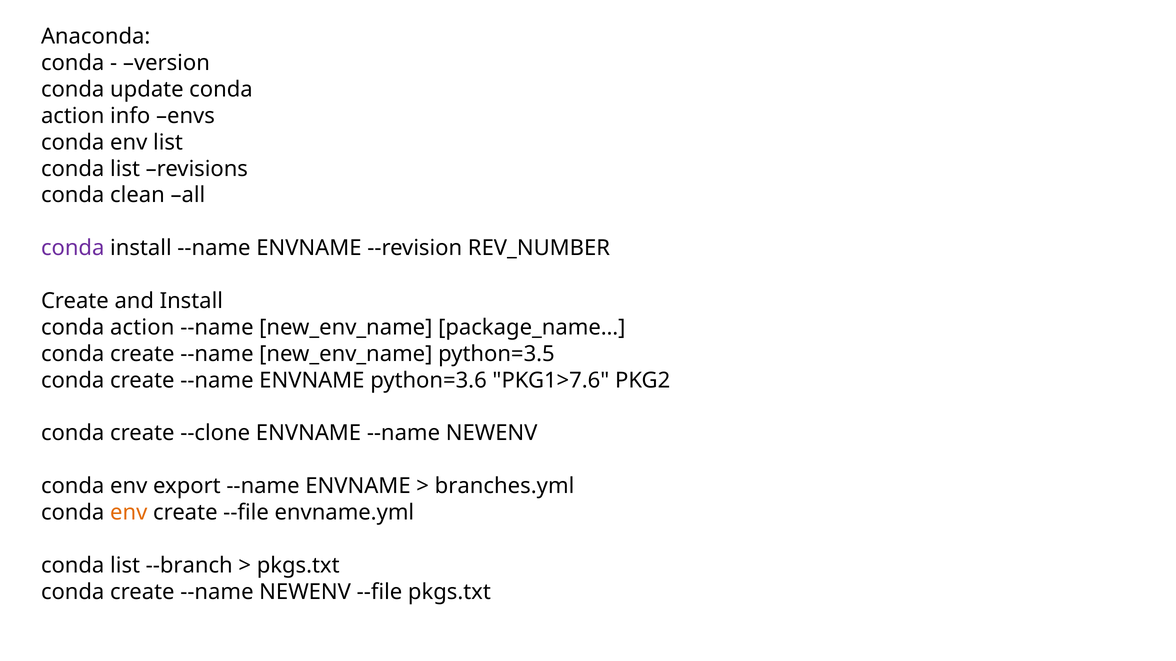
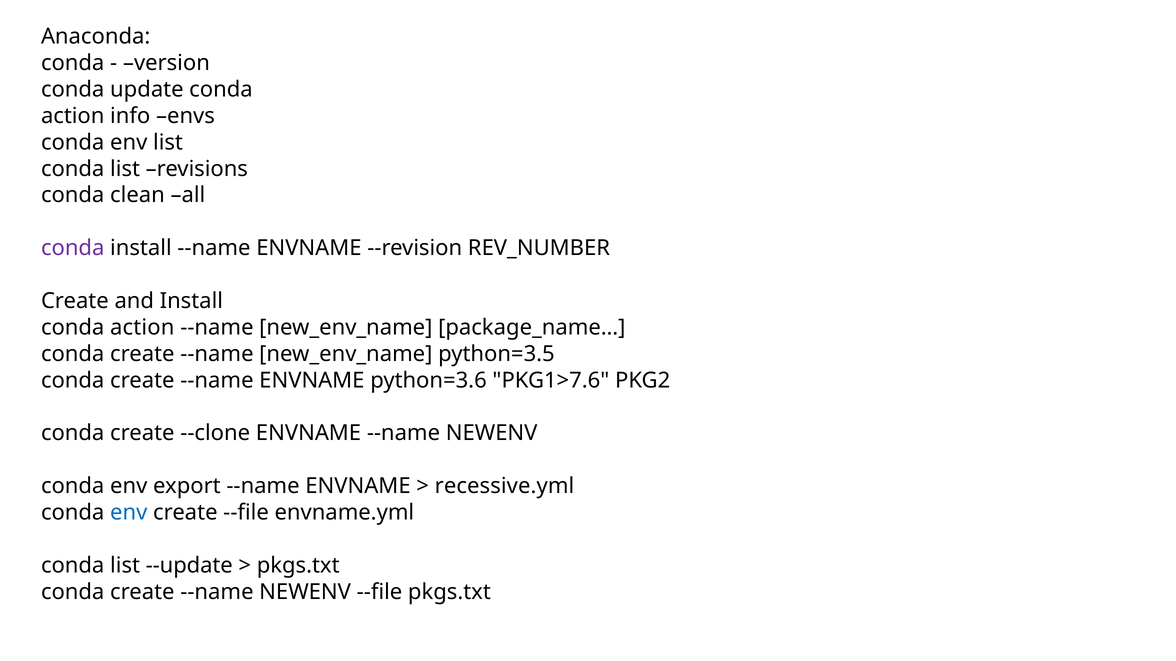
branches.yml: branches.yml -> recessive.yml (504, 486)
env colour: orange -> blue (129, 513)
--branch: --branch -> --update (189, 566)
